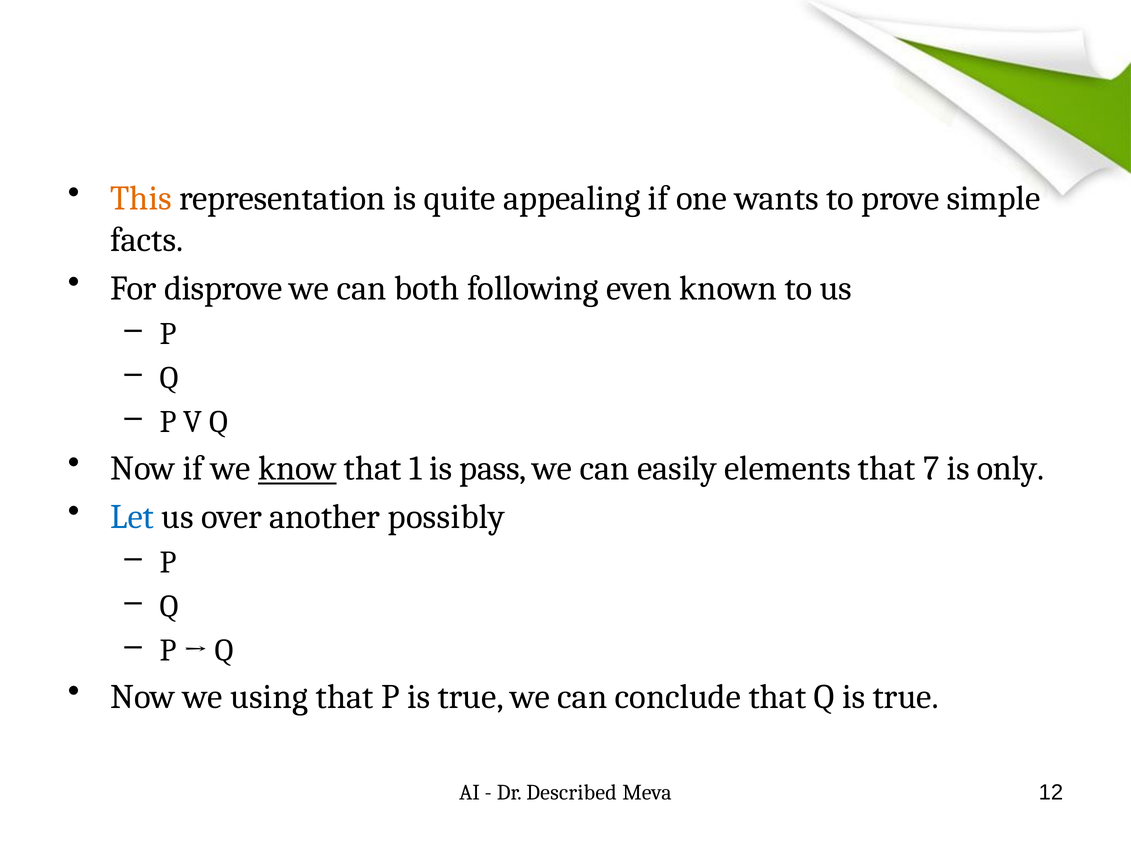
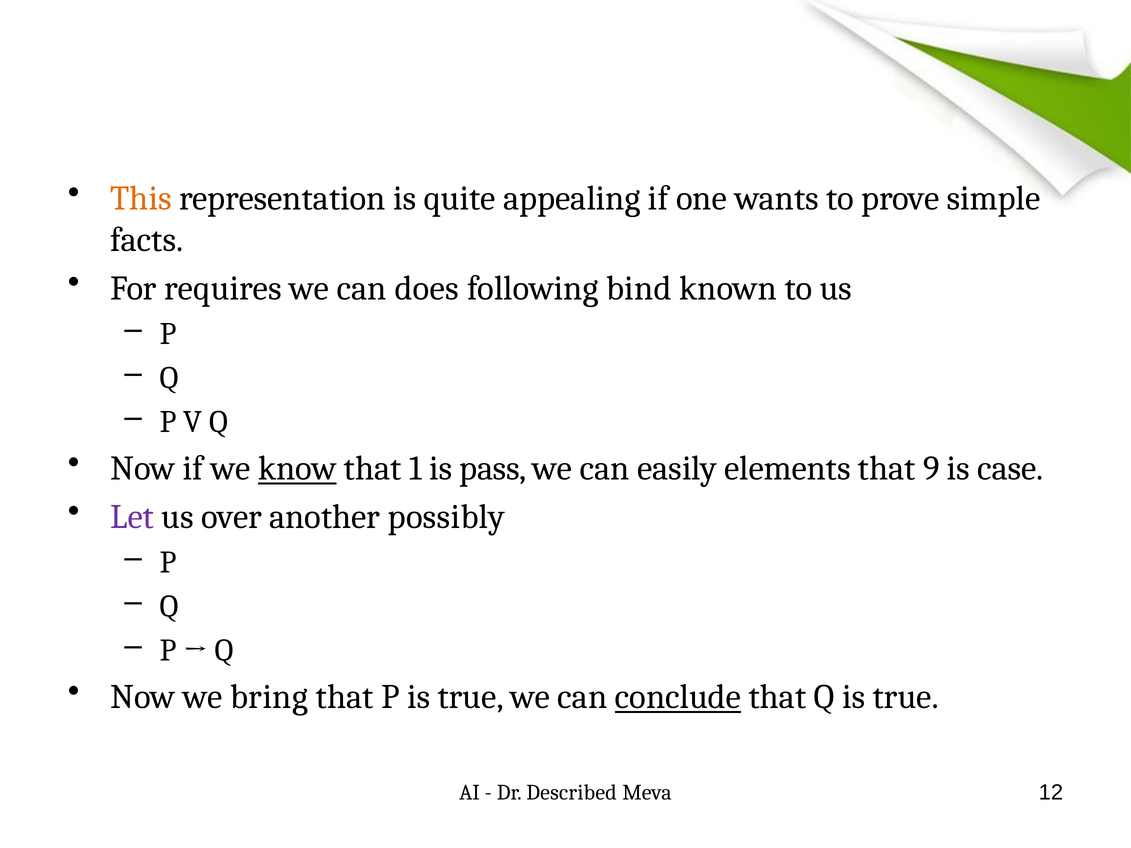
disprove: disprove -> requires (223, 288)
both: both -> does (427, 288)
even: even -> bind (639, 288)
7: 7 -> 9 (931, 469)
only: only -> case (1010, 469)
Let colour: blue -> purple (132, 517)
using: using -> bring (269, 697)
conclude underline: none -> present (678, 697)
